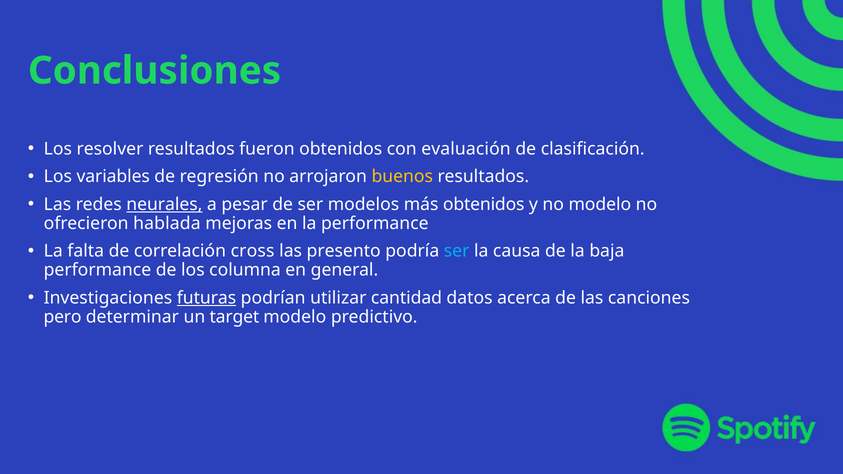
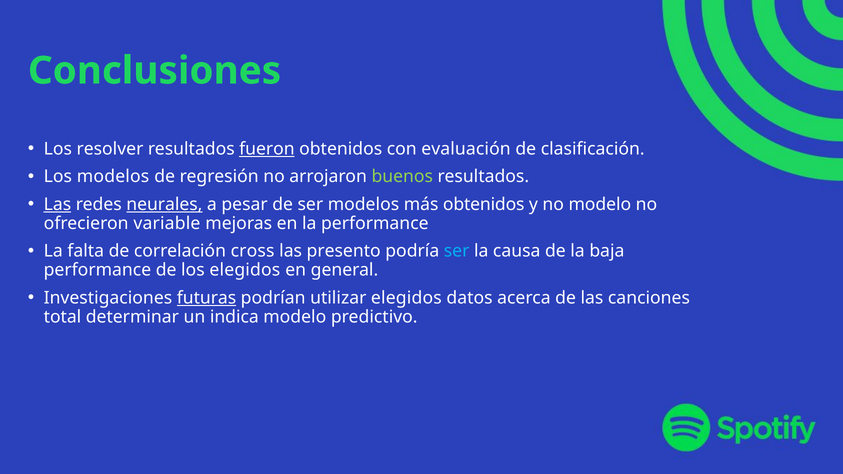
fueron underline: none -> present (267, 149)
Los variables: variables -> modelos (113, 177)
buenos colour: yellow -> light green (402, 177)
Las underline: none -> present (57, 204)
hablada: hablada -> variable (167, 223)
los columna: columna -> elegidos (245, 270)
utilizar cantidad: cantidad -> elegidos (406, 298)
pero: pero -> total (62, 317)
target: target -> indica (234, 317)
